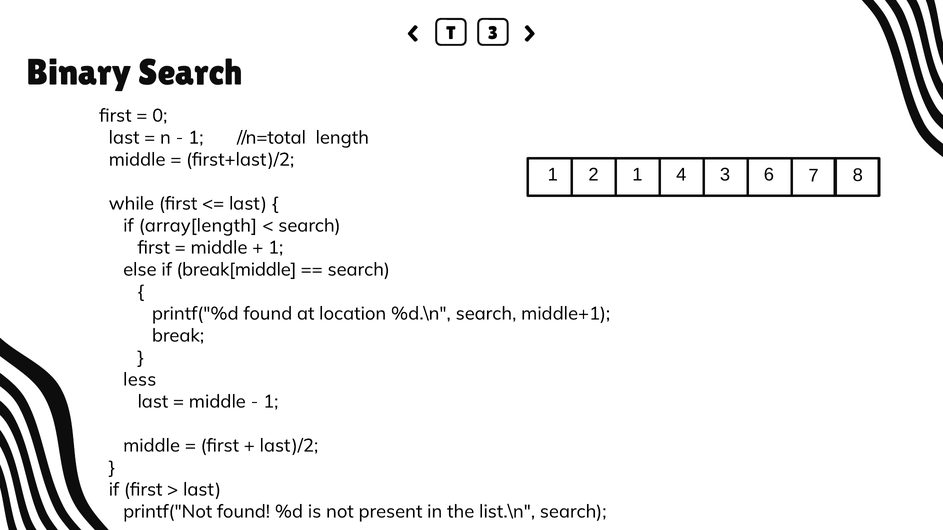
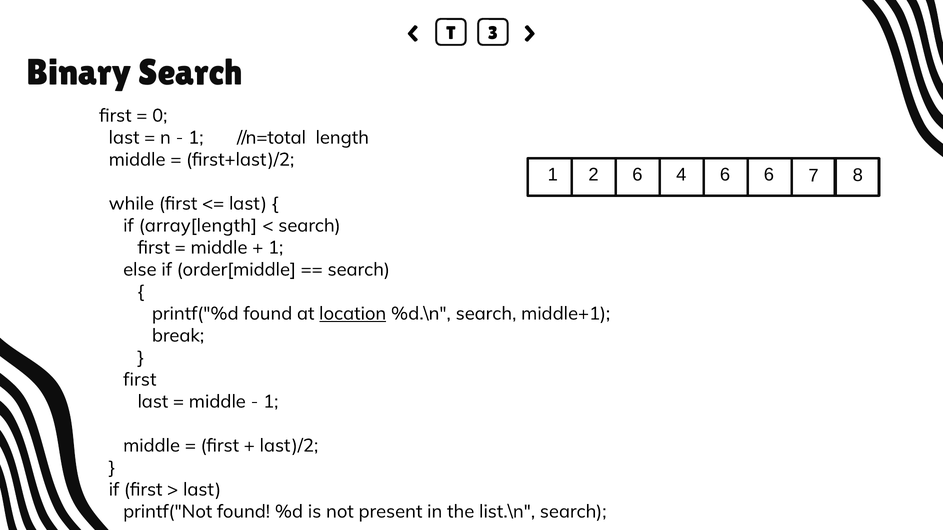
2 1: 1 -> 6 (637, 175)
4 3: 3 -> 6 (725, 175)
break[middle: break[middle -> order[middle (236, 270)
location underline: none -> present (353, 314)
less: less -> first (140, 380)
